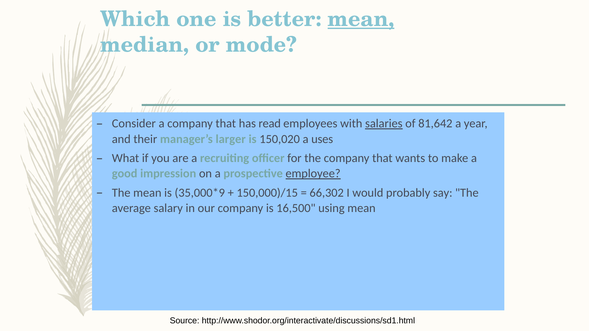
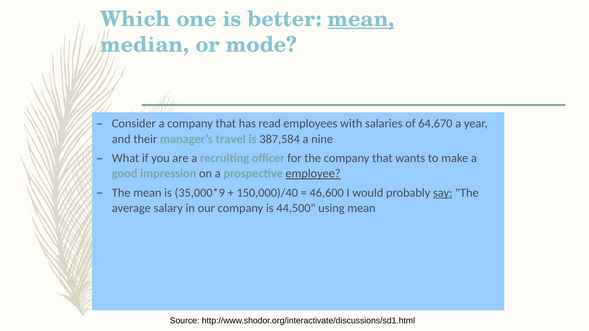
salaries underline: present -> none (384, 124)
81,642: 81,642 -> 64,670 (435, 124)
larger: larger -> travel (231, 139)
150,020: 150,020 -> 387,584 (280, 139)
uses: uses -> nine (322, 139)
150,000)/15: 150,000)/15 -> 150,000)/40 (267, 193)
66,302: 66,302 -> 46,600 (327, 193)
say underline: none -> present (443, 193)
16,500: 16,500 -> 44,500 (296, 208)
